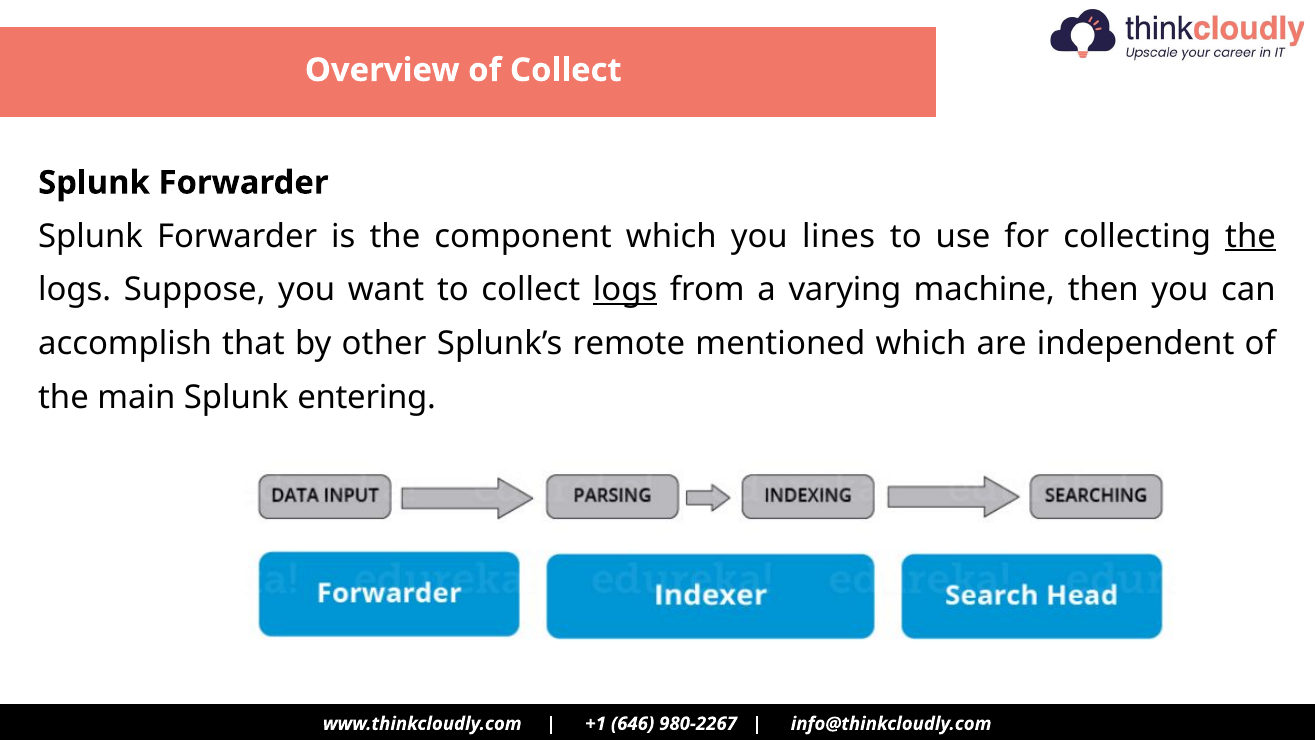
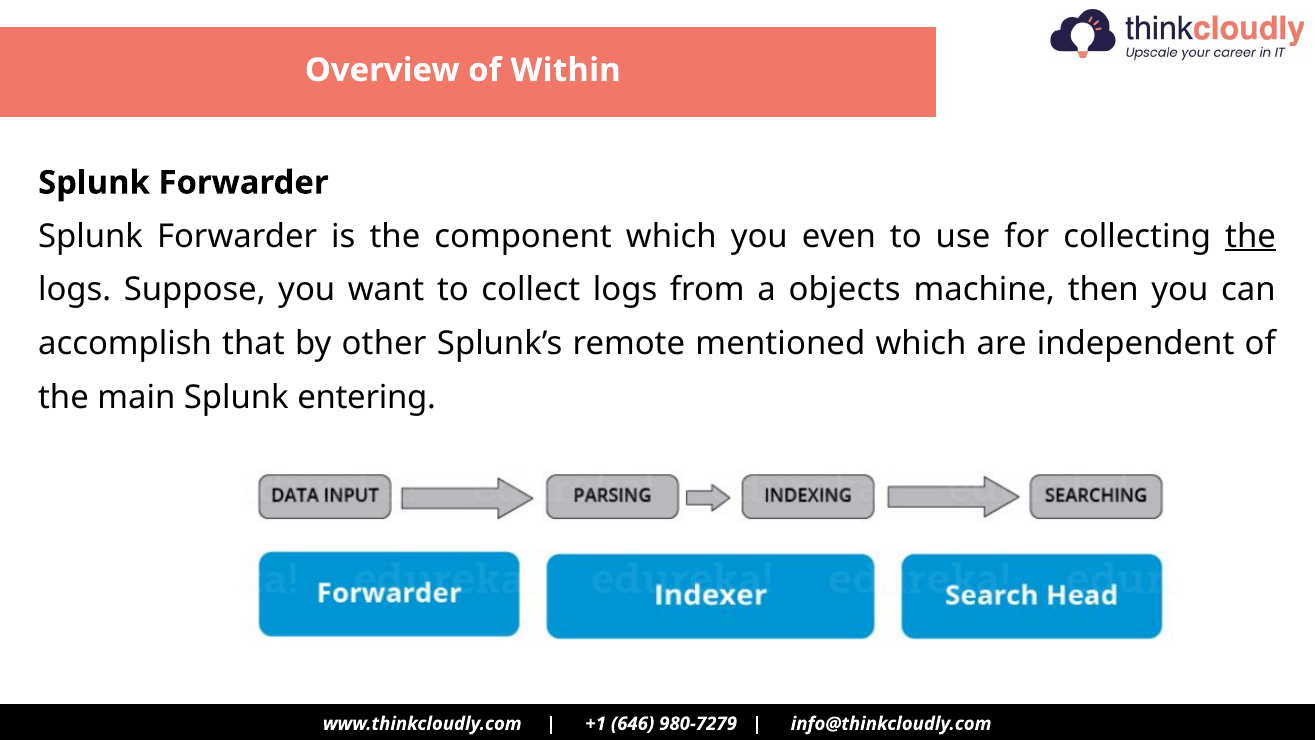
of Collect: Collect -> Within (566, 70)
lines: lines -> even (839, 236)
logs underline: present -> none (625, 290)
varying: varying -> objects (845, 290)
980‑2267: 980‑2267 -> 980‑7279 (698, 723)
